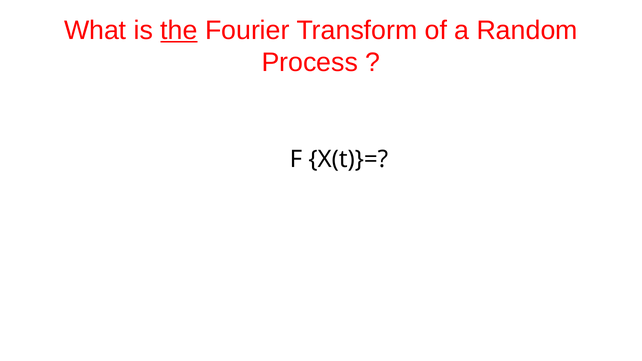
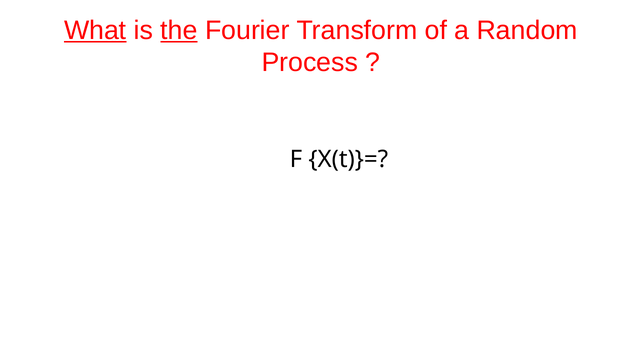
What underline: none -> present (95, 30)
